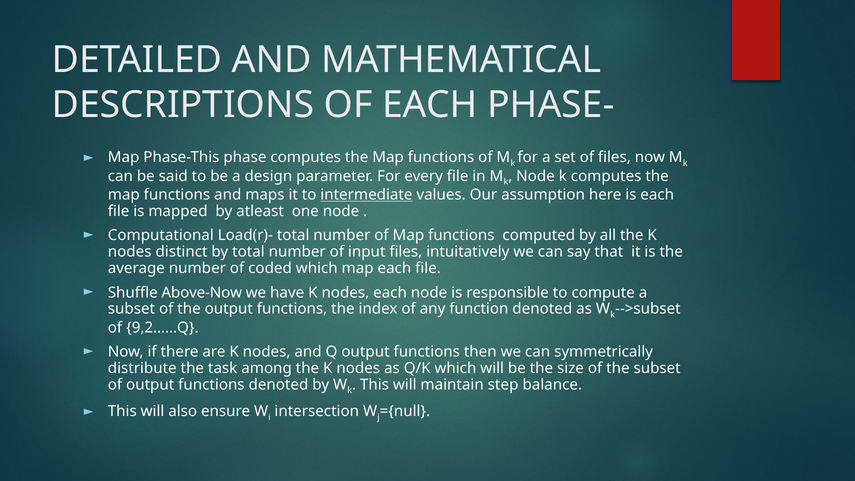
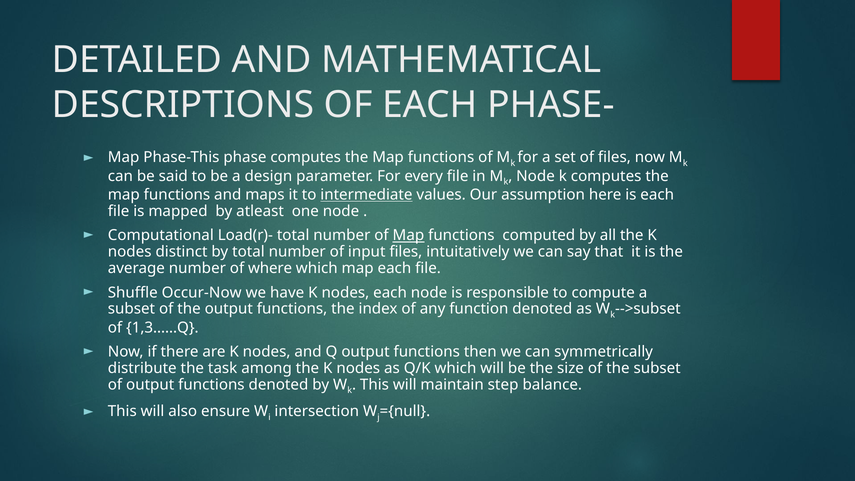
Map underline: none -> present (408, 235)
coded: coded -> where (270, 268)
Above-Now: Above-Now -> Occur-Now (202, 292)
9,2......Q: 9,2......Q -> 1,3......Q (162, 328)
